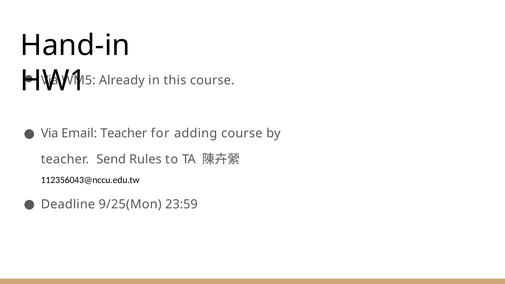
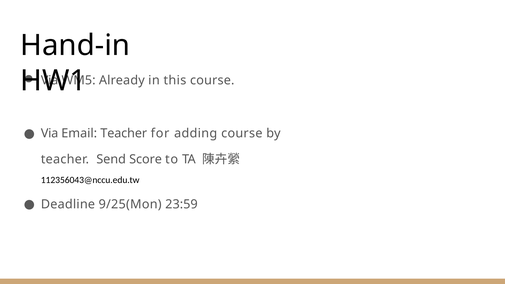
Rules: Rules -> Score (146, 159)
